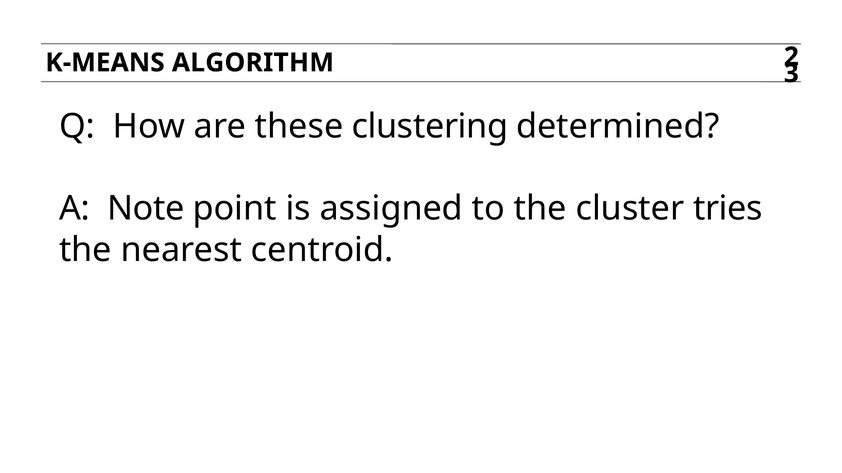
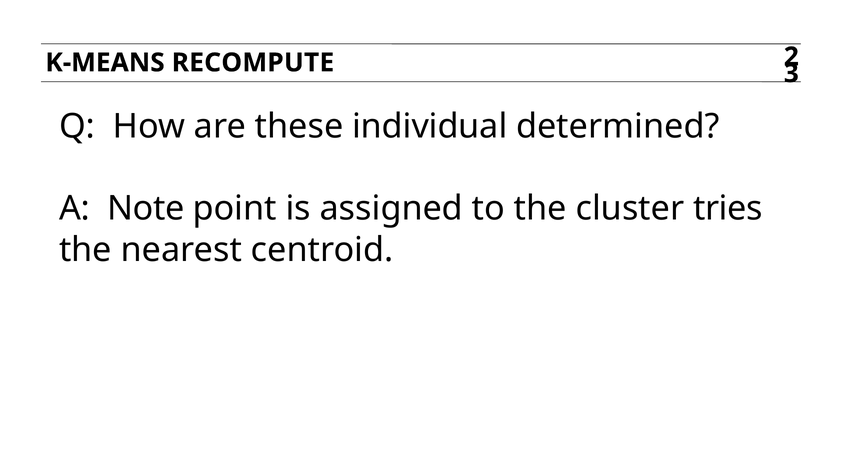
ALGORITHM: ALGORITHM -> RECOMPUTE (253, 63)
clustering: clustering -> individual (430, 126)
